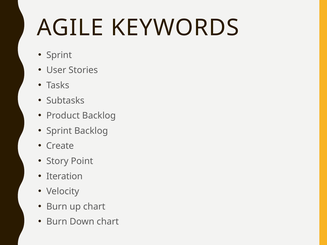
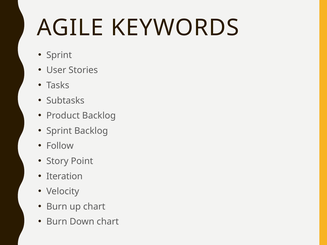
Create: Create -> Follow (60, 146)
